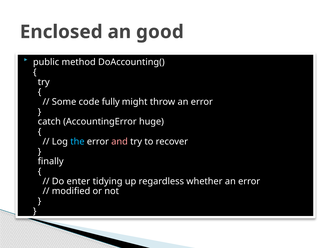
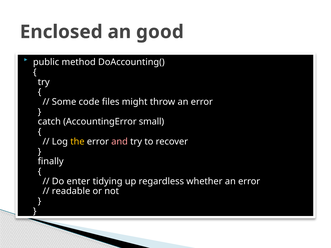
fully: fully -> files (111, 102)
huge: huge -> small (151, 122)
the colour: light blue -> yellow (77, 142)
modified: modified -> readable (71, 191)
